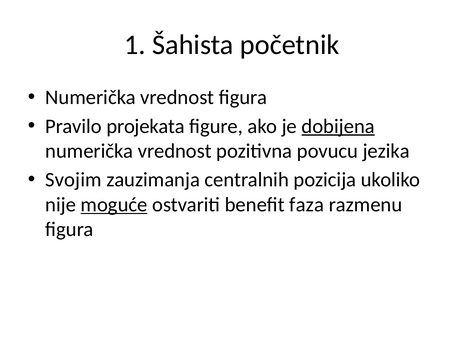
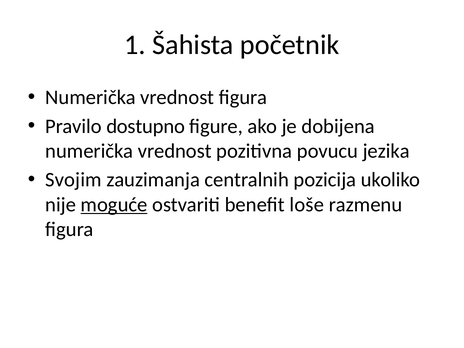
projekata: projekata -> dostupno (146, 126)
dobijena underline: present -> none (338, 126)
faza: faza -> loše (307, 205)
